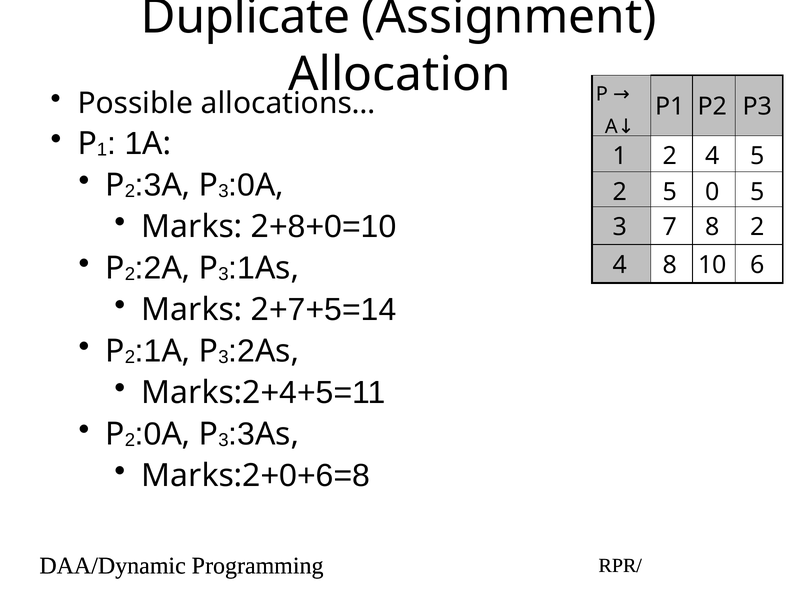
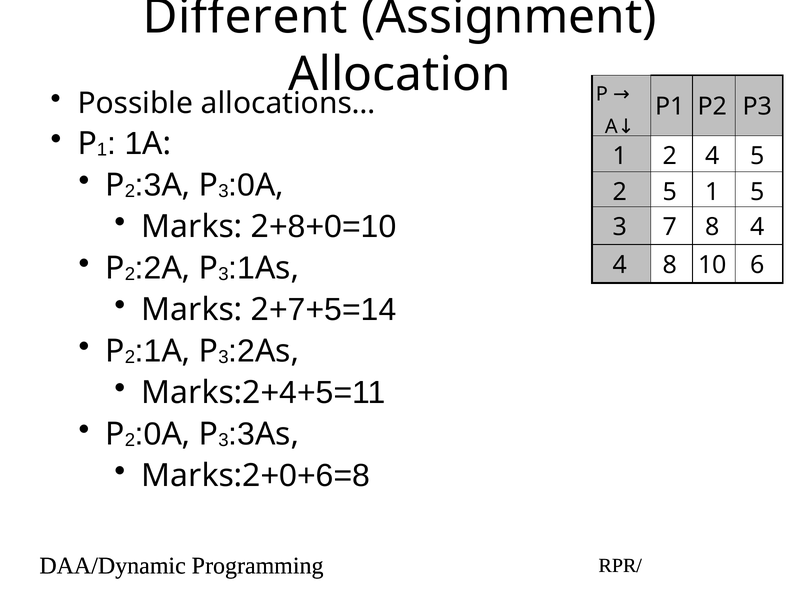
Duplicate: Duplicate -> Different (245, 17)
5 0: 0 -> 1 (712, 192)
8 2: 2 -> 4 (757, 227)
